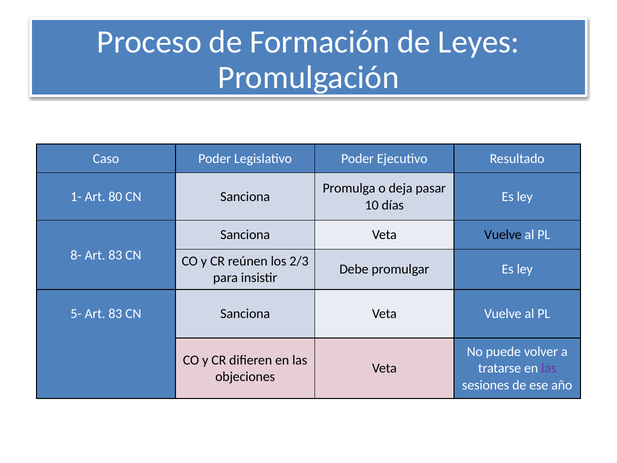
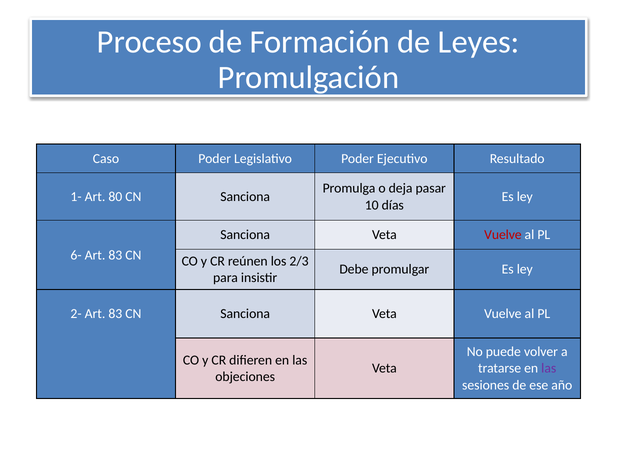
Vuelve colour: black -> red (503, 235)
8-: 8- -> 6- (76, 255)
5-: 5- -> 2- (76, 314)
